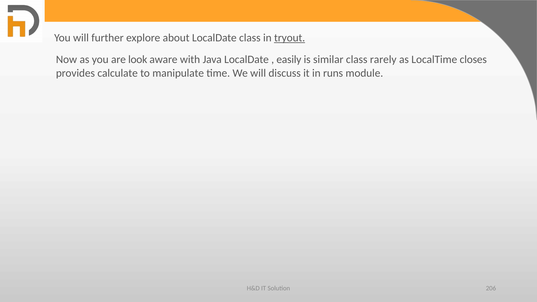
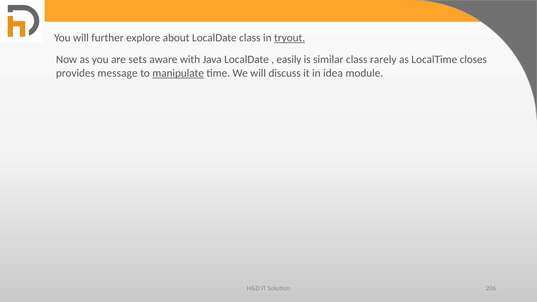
look: look -> sets (138, 60)
calculate: calculate -> message (118, 73)
manipulate underline: none -> present (178, 73)
runs: runs -> idea (333, 73)
